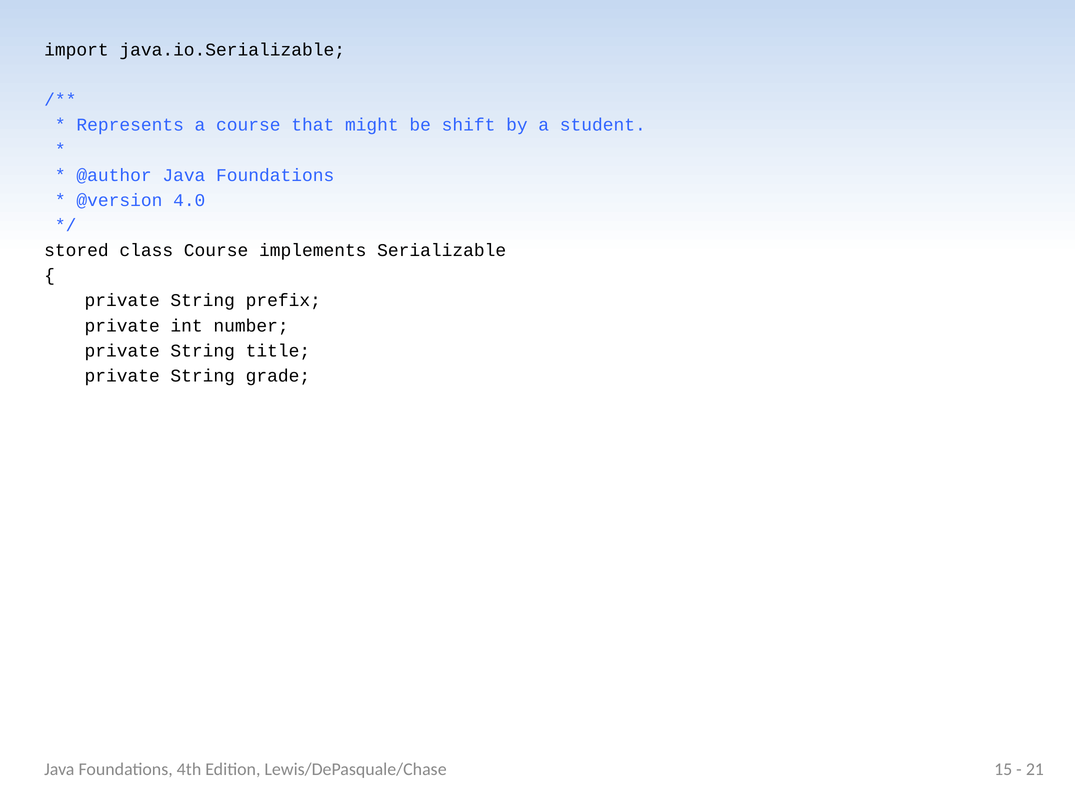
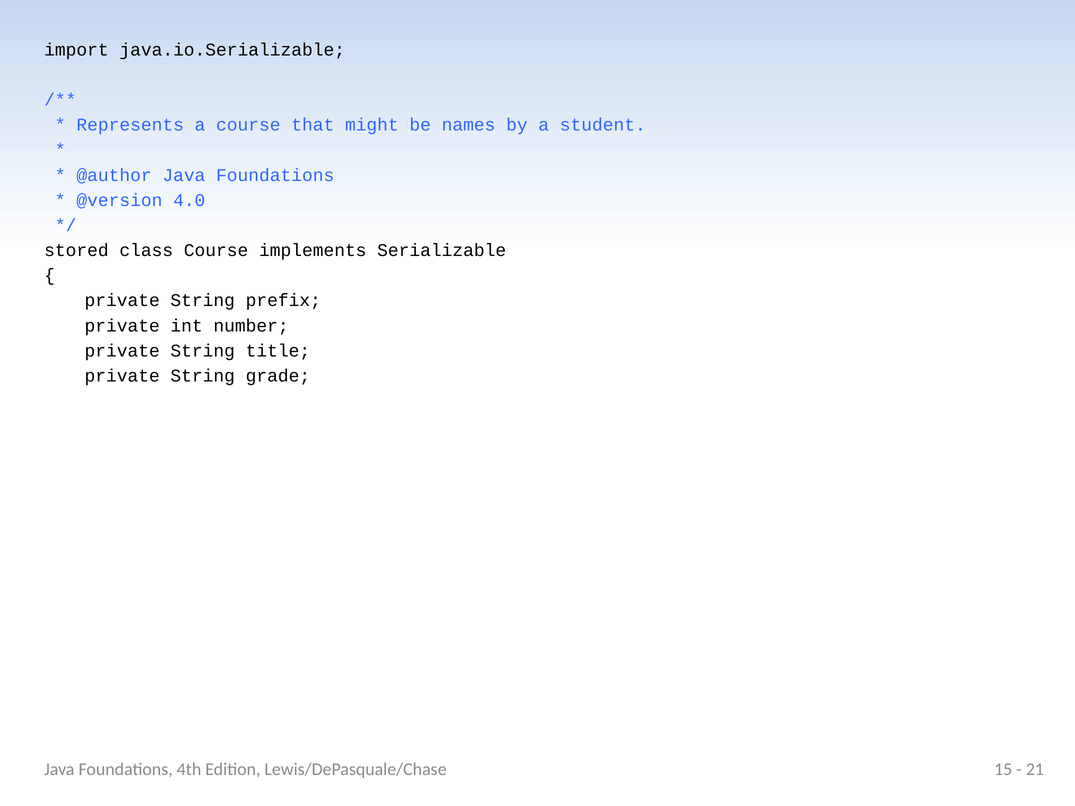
shift: shift -> names (469, 125)
